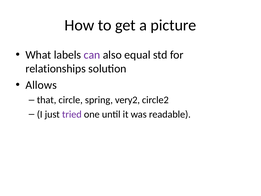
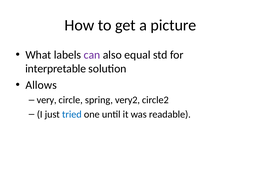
relationships: relationships -> interpretable (56, 69)
that: that -> very (47, 100)
tried colour: purple -> blue (72, 114)
